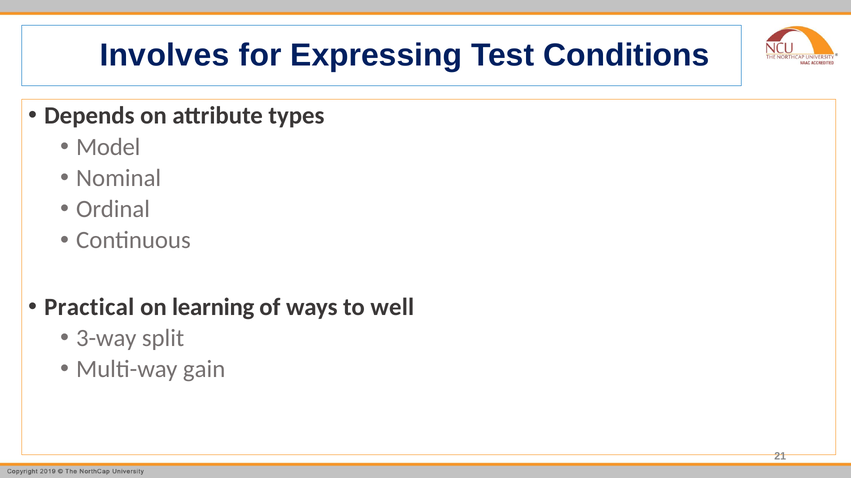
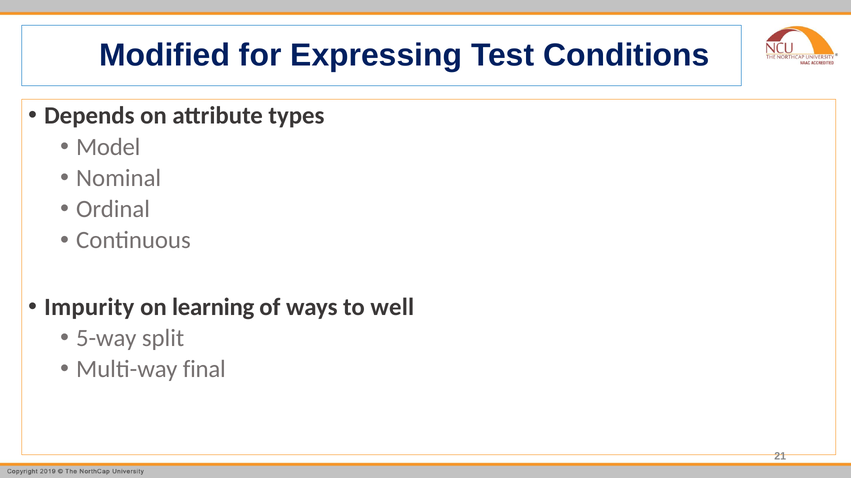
Involves: Involves -> Modified (165, 55)
Practical: Practical -> Impurity (89, 307)
3-way: 3-way -> 5-way (106, 339)
gain: gain -> final (204, 370)
